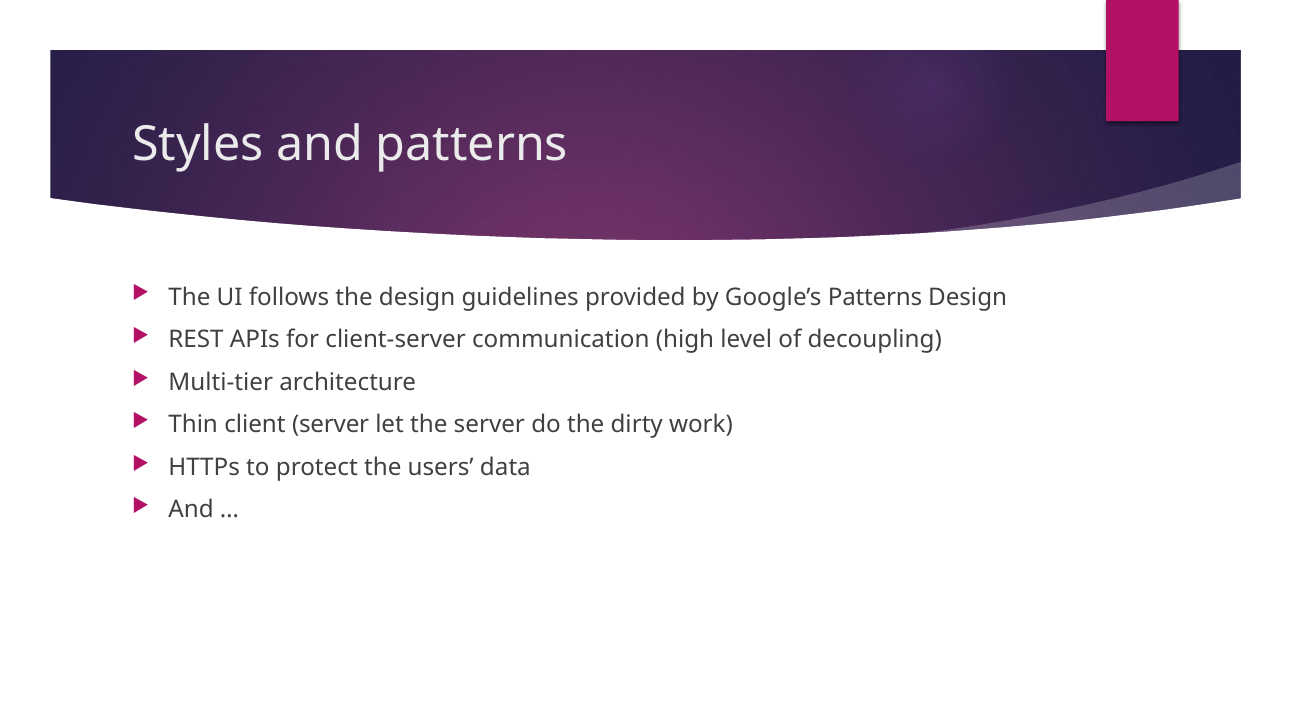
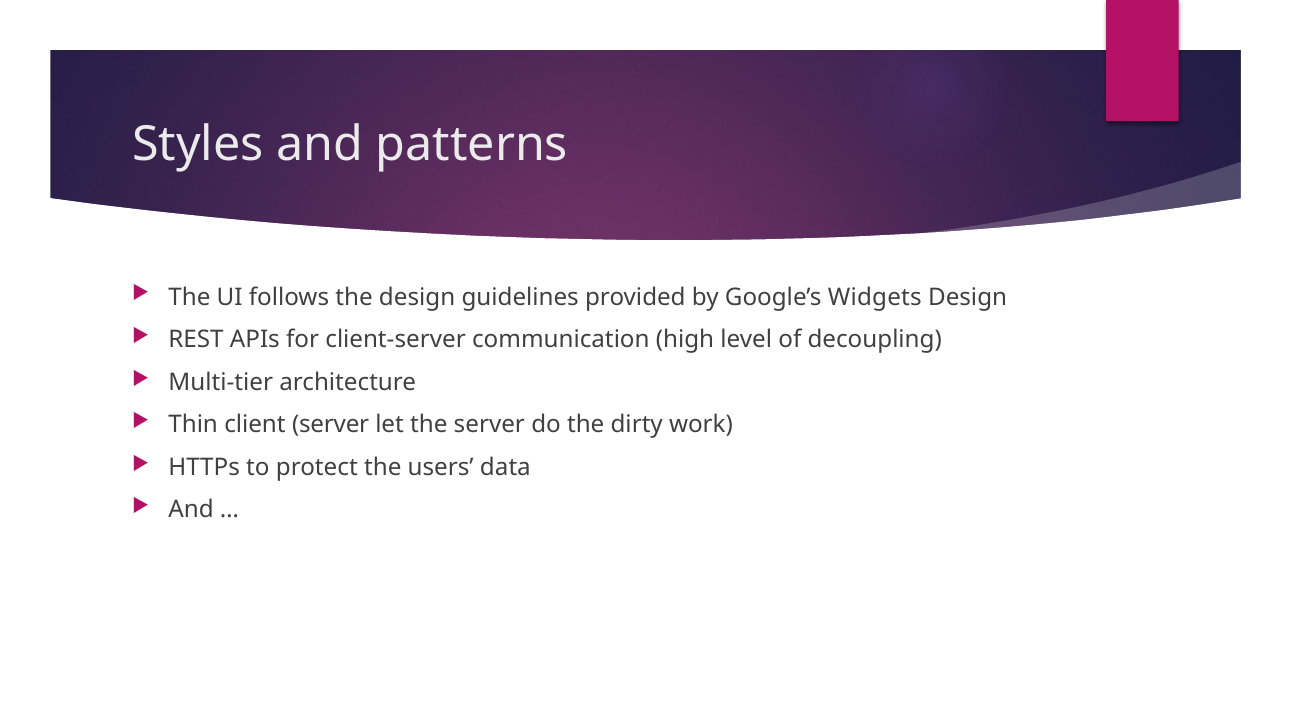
Google’s Patterns: Patterns -> Widgets (875, 297)
